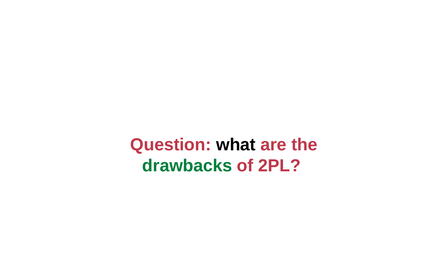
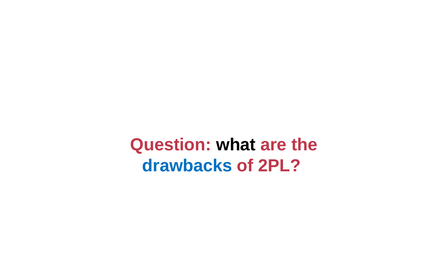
drawbacks colour: green -> blue (187, 166)
